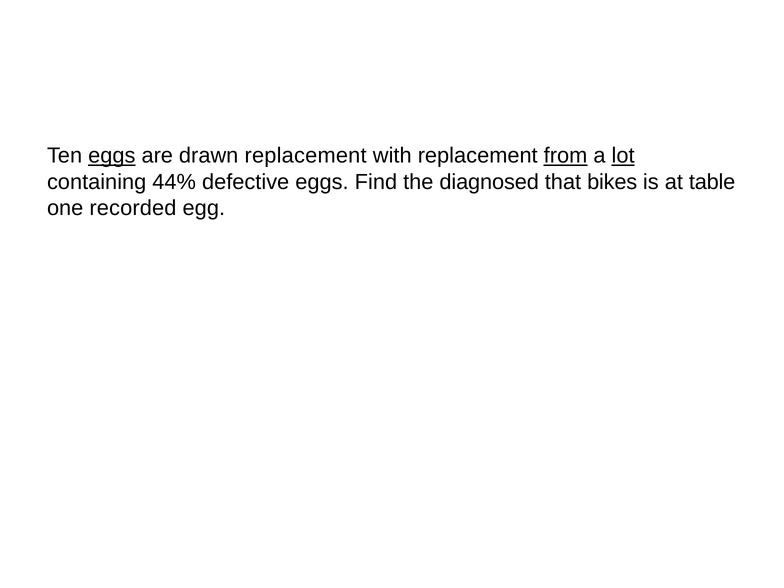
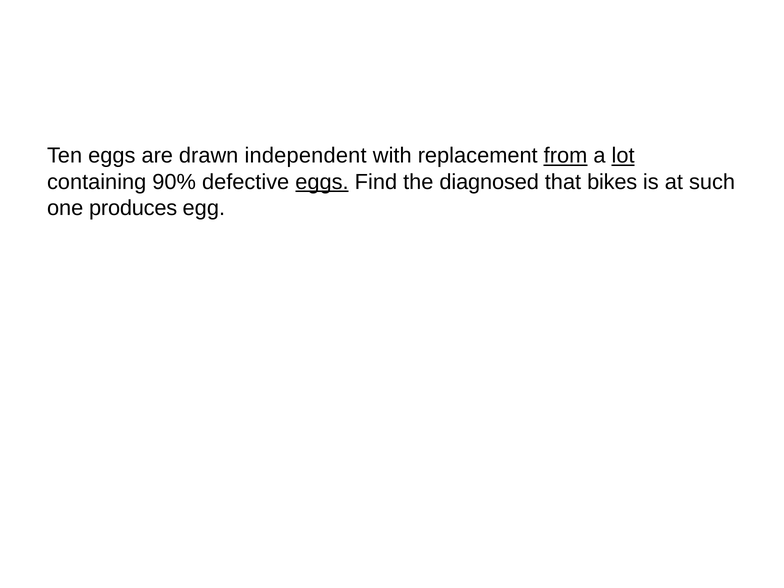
eggs underline: present -> none (112, 156)
drawn replacement: replacement -> independent (306, 156)
44%: 44% -> 90% (174, 182)
eggs underline: none -> present (322, 182)
table: table -> such (712, 182)
recorded: recorded -> produces (133, 208)
